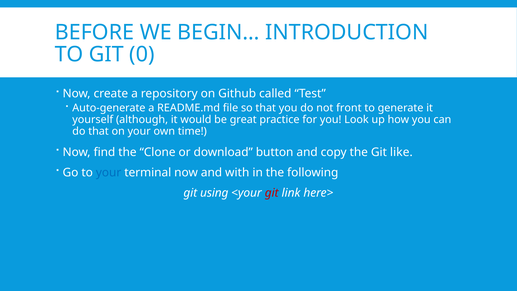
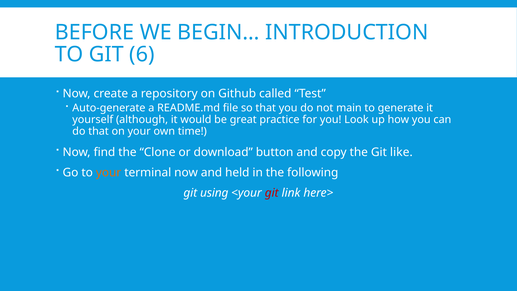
0: 0 -> 6 (142, 54)
front: front -> main (349, 108)
your colour: blue -> orange (109, 172)
with: with -> held (237, 172)
